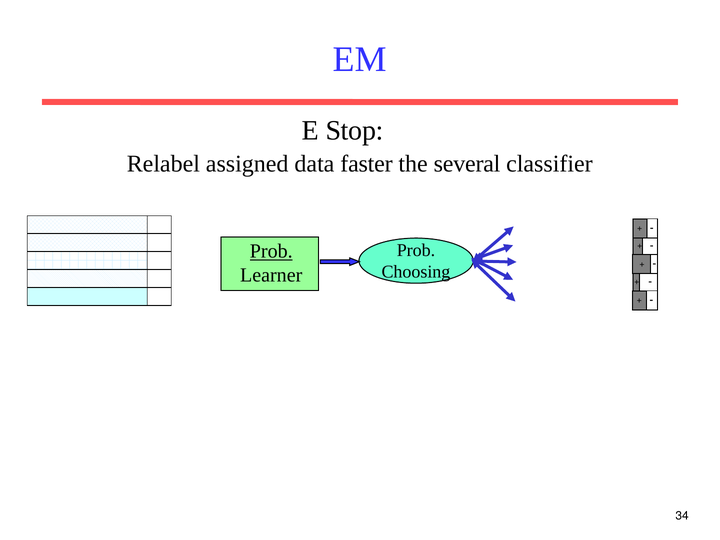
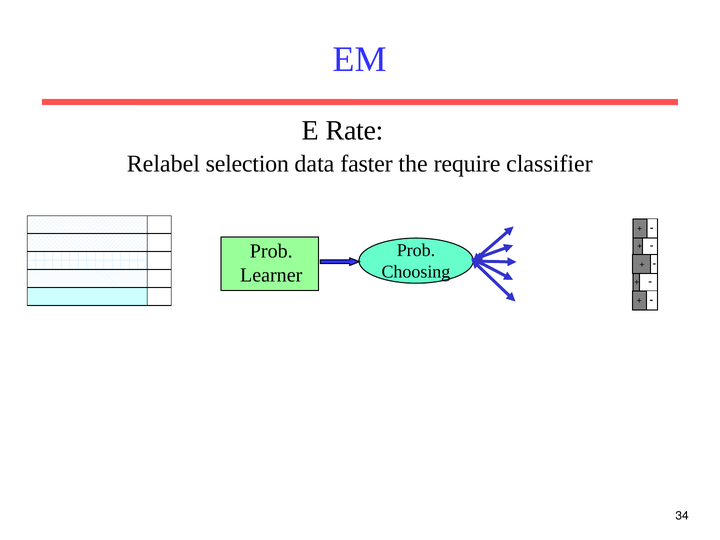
Stop: Stop -> Rate (355, 130)
assigned: assigned -> selection (247, 164)
several: several -> require (467, 164)
Prob underline: present -> none (271, 251)
